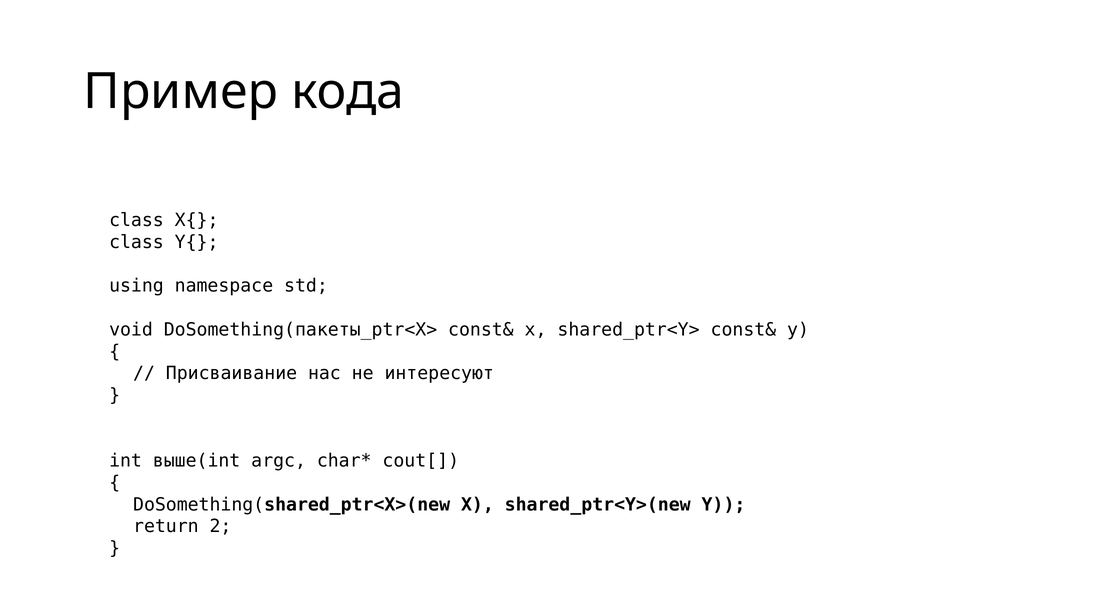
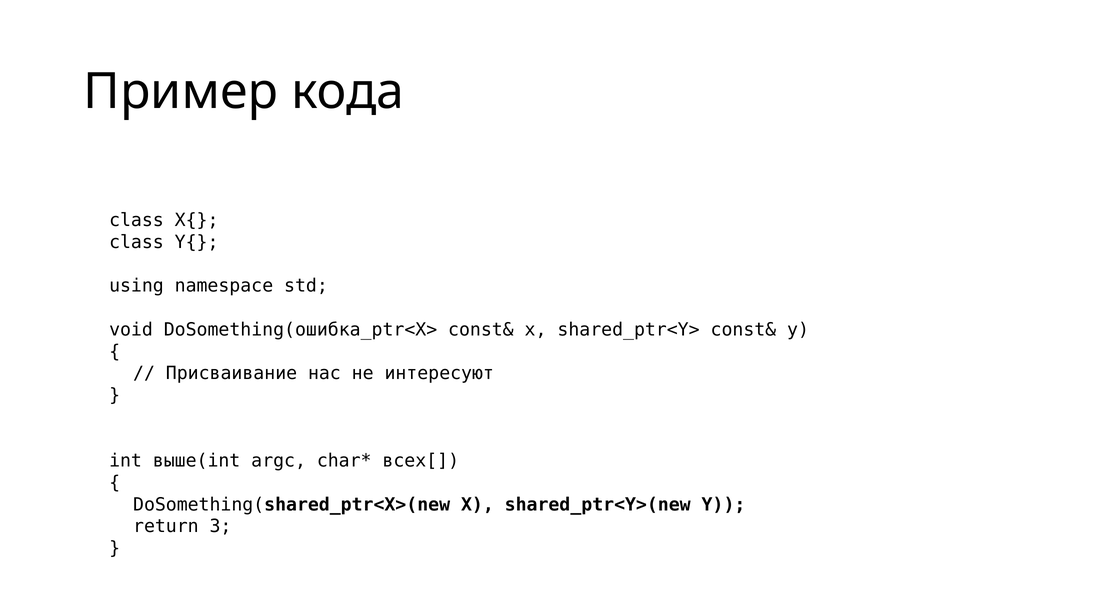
DoSomething(пакеты_ptr<X>: DoSomething(пакеты_ptr<X> -> DoSomething(ошибка_ptr<X> (301, 330)
cout[: cout[ -> всех[ (421, 461)
2: 2 -> 3 (221, 526)
